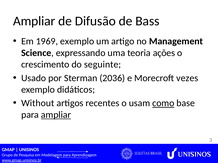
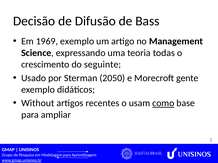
Ampliar: Ampliar -> Decisão (34, 21)
ações: ações -> todas (164, 53)
2036: 2036 -> 2050 (112, 78)
vezes: vezes -> gente (187, 78)
ampliar underline: present -> none (56, 115)
